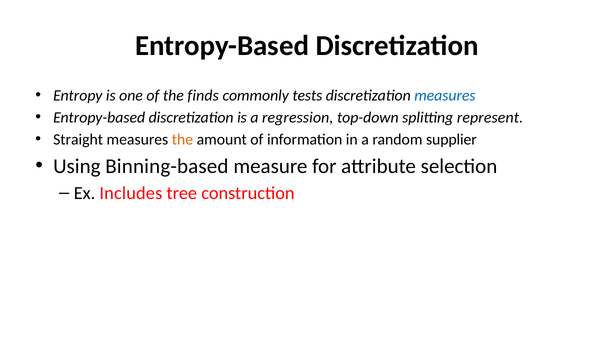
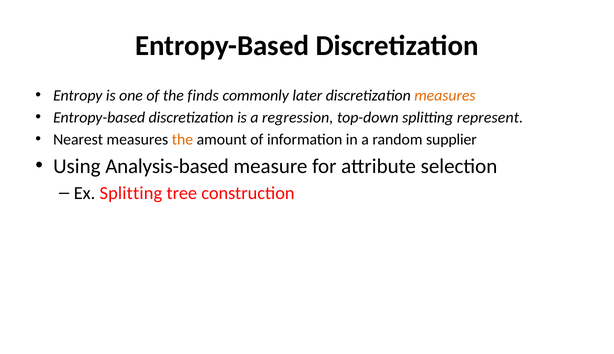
tests: tests -> later (307, 96)
measures colour: blue -> orange (445, 96)
Straight: Straight -> Nearest (78, 140)
Binning-based: Binning-based -> Analysis-based (167, 166)
Ex Includes: Includes -> Splitting (131, 193)
